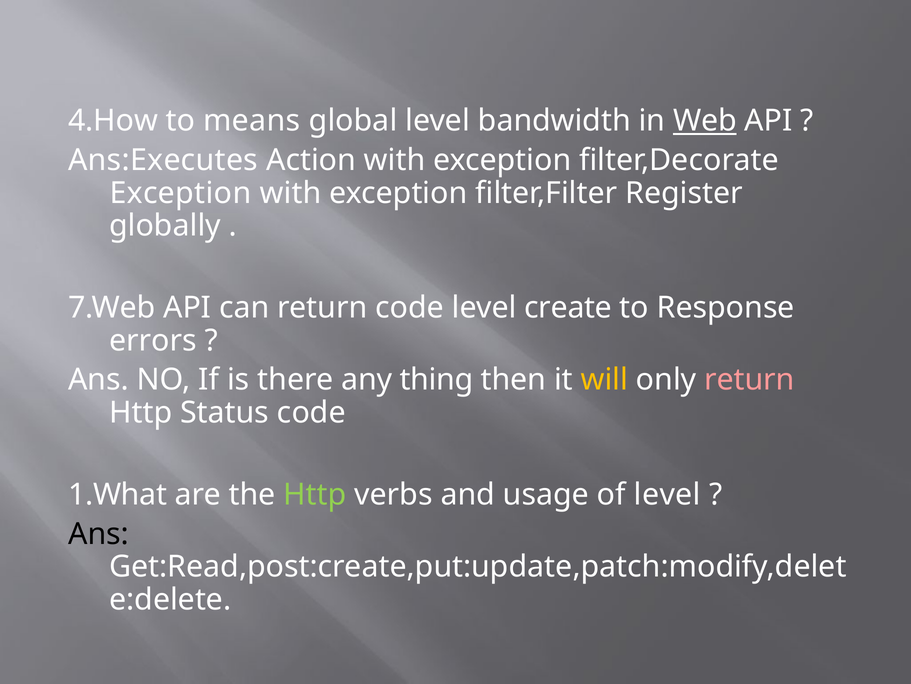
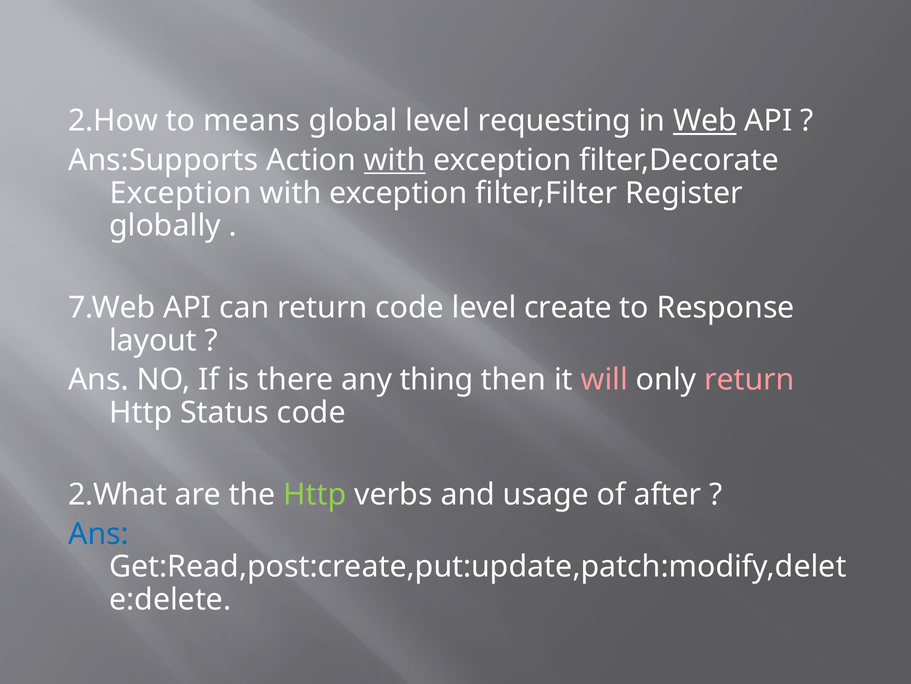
4.How: 4.How -> 2.How (113, 121)
bandwidth: bandwidth -> requesting (554, 121)
Ans:Executes: Ans:Executes -> Ans:Supports (163, 160)
with underline: none -> present (395, 160)
errors: errors -> layout (153, 340)
will colour: yellow -> pink (604, 379)
1.What: 1.What -> 2.What (118, 494)
of level: level -> after (667, 494)
Ans colour: black -> blue (99, 533)
